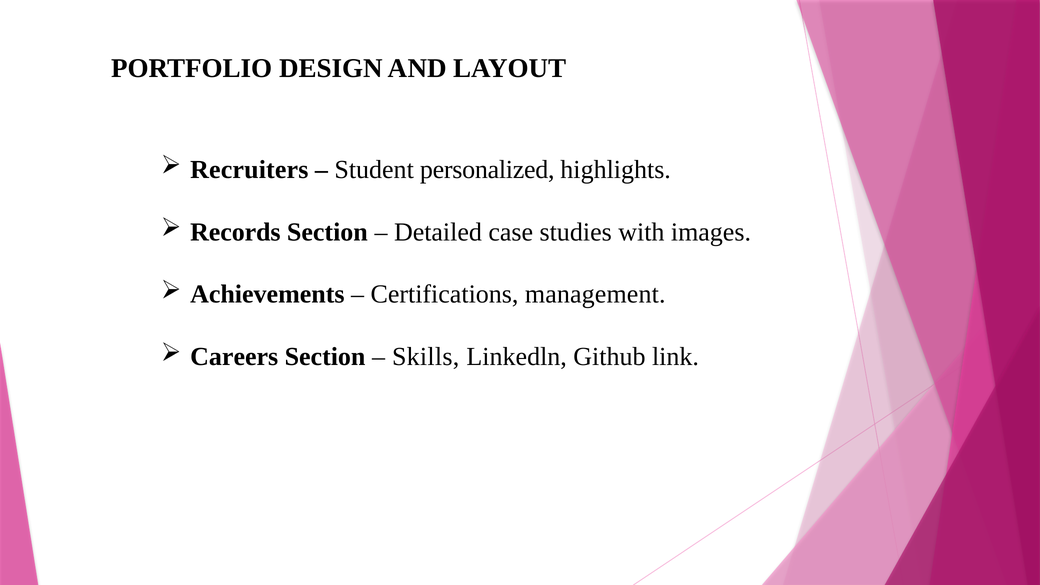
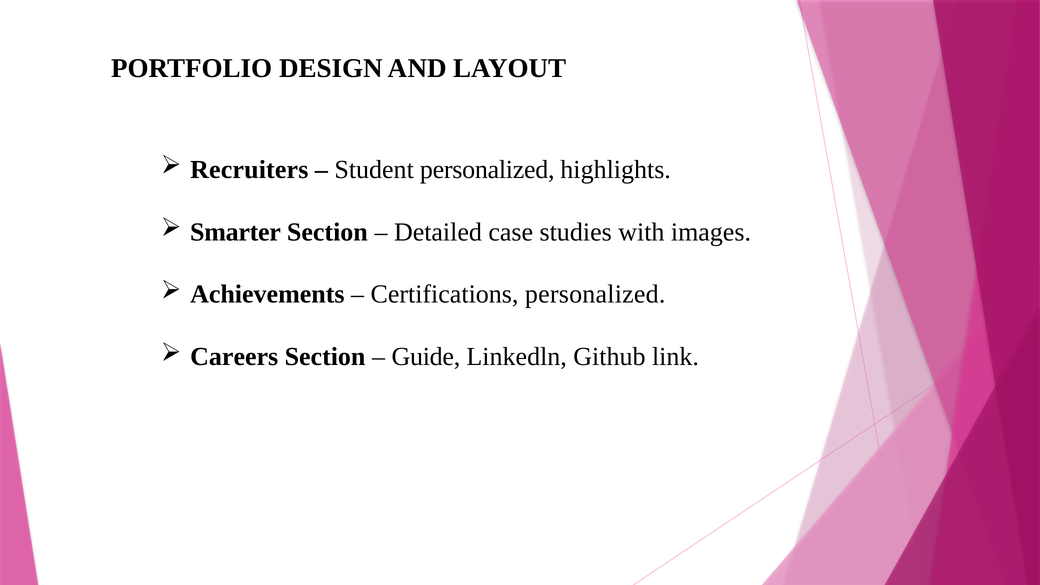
Records: Records -> Smarter (235, 232)
Certifications management: management -> personalized (595, 294)
Skills: Skills -> Guide (426, 357)
